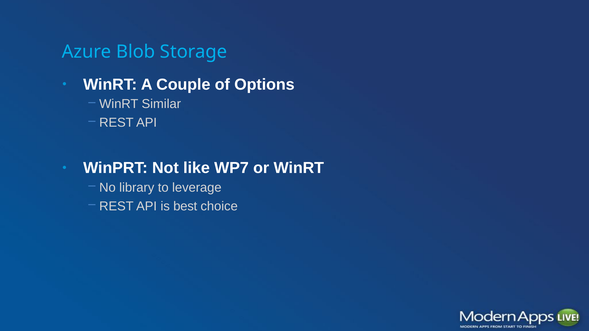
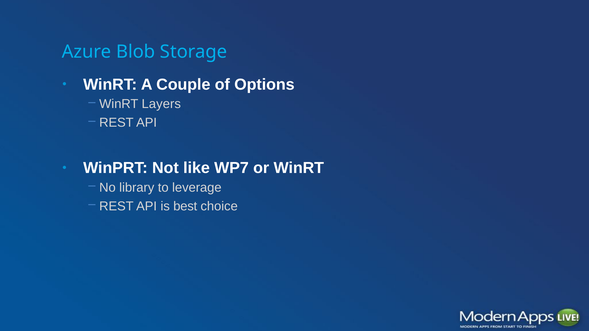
Similar: Similar -> Layers (161, 104)
